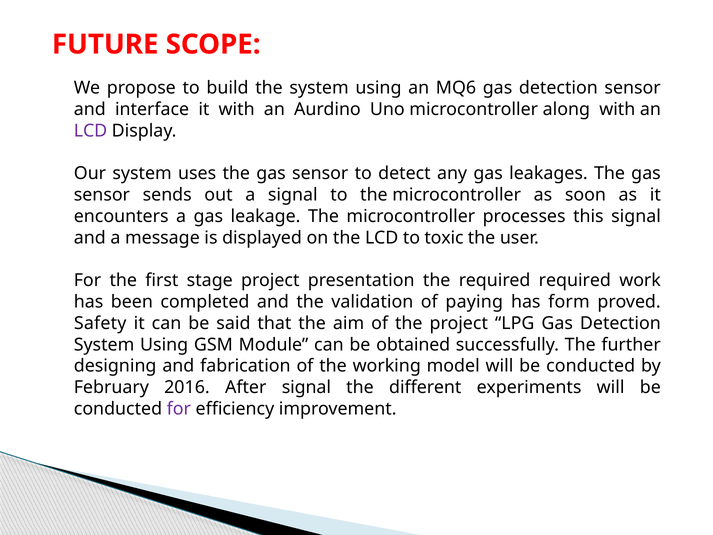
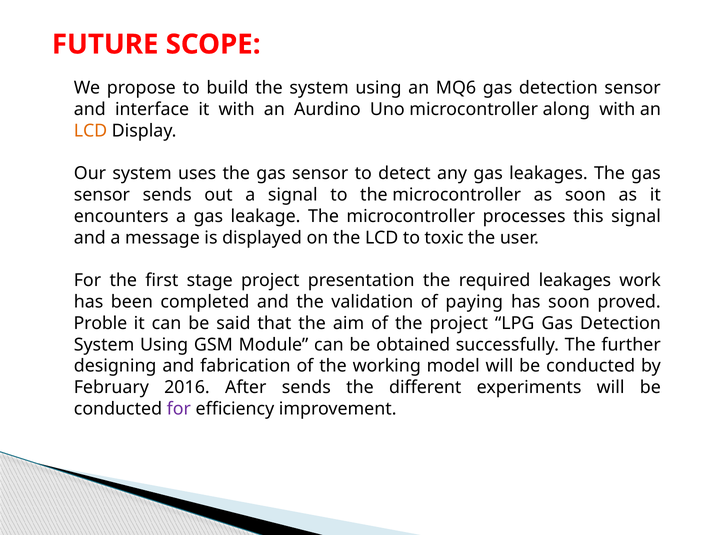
LCD colour: purple -> orange (91, 131)
required required: required -> leakages (575, 280)
has form: form -> soon (569, 302)
Safety: Safety -> Proble (100, 323)
After signal: signal -> sends (306, 387)
